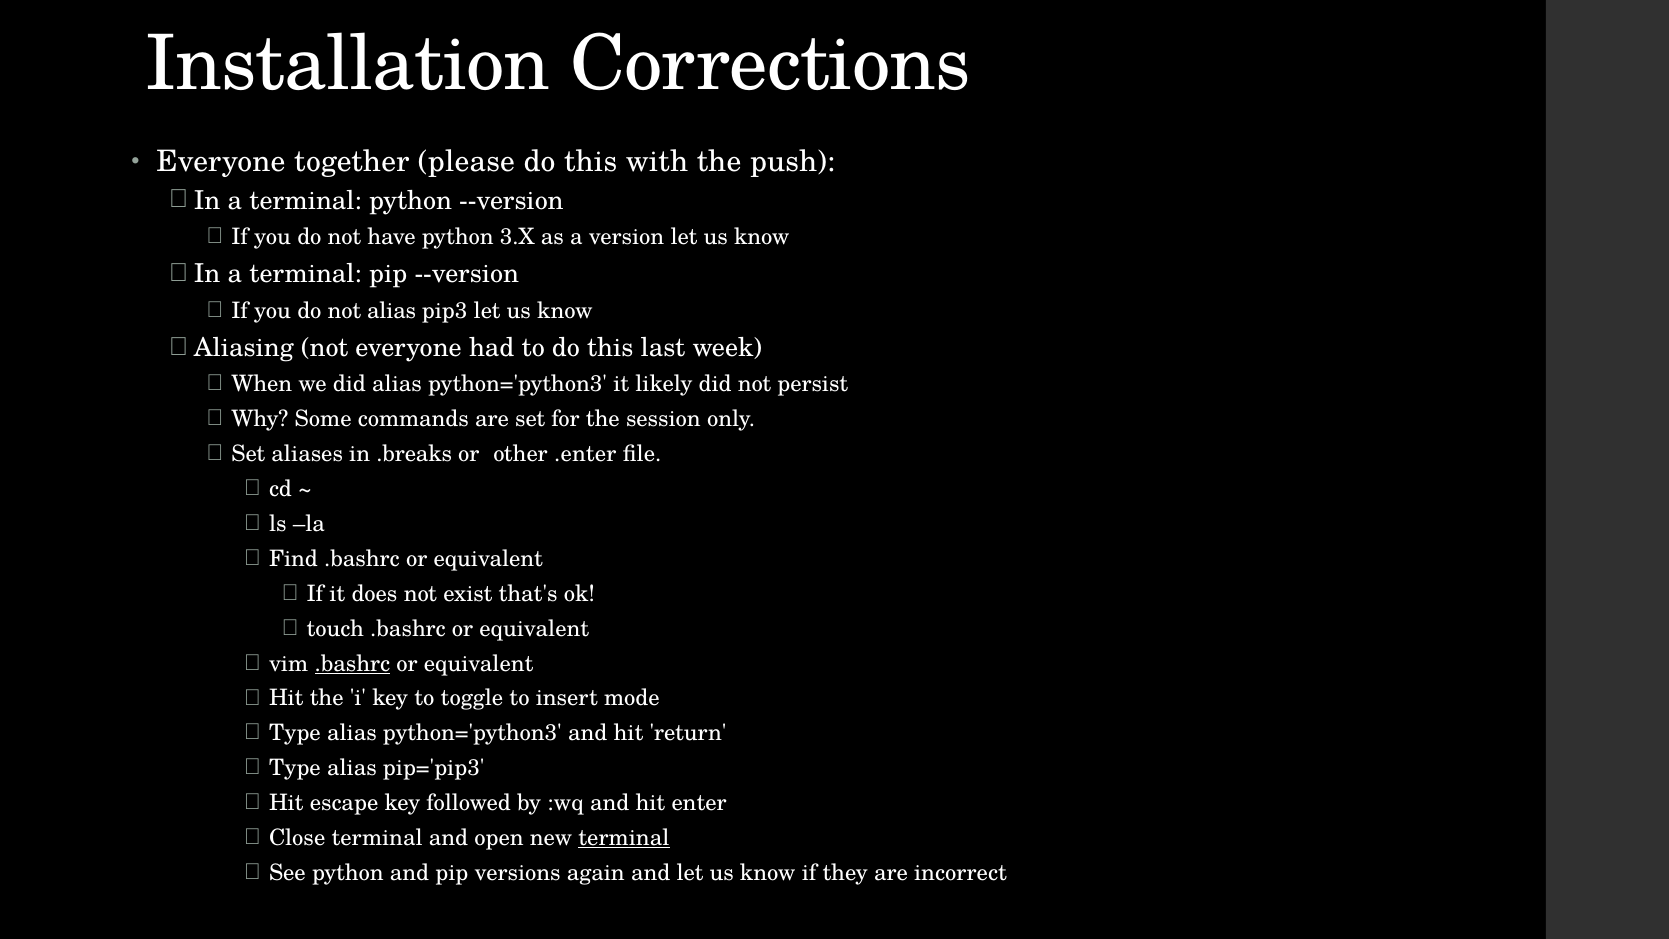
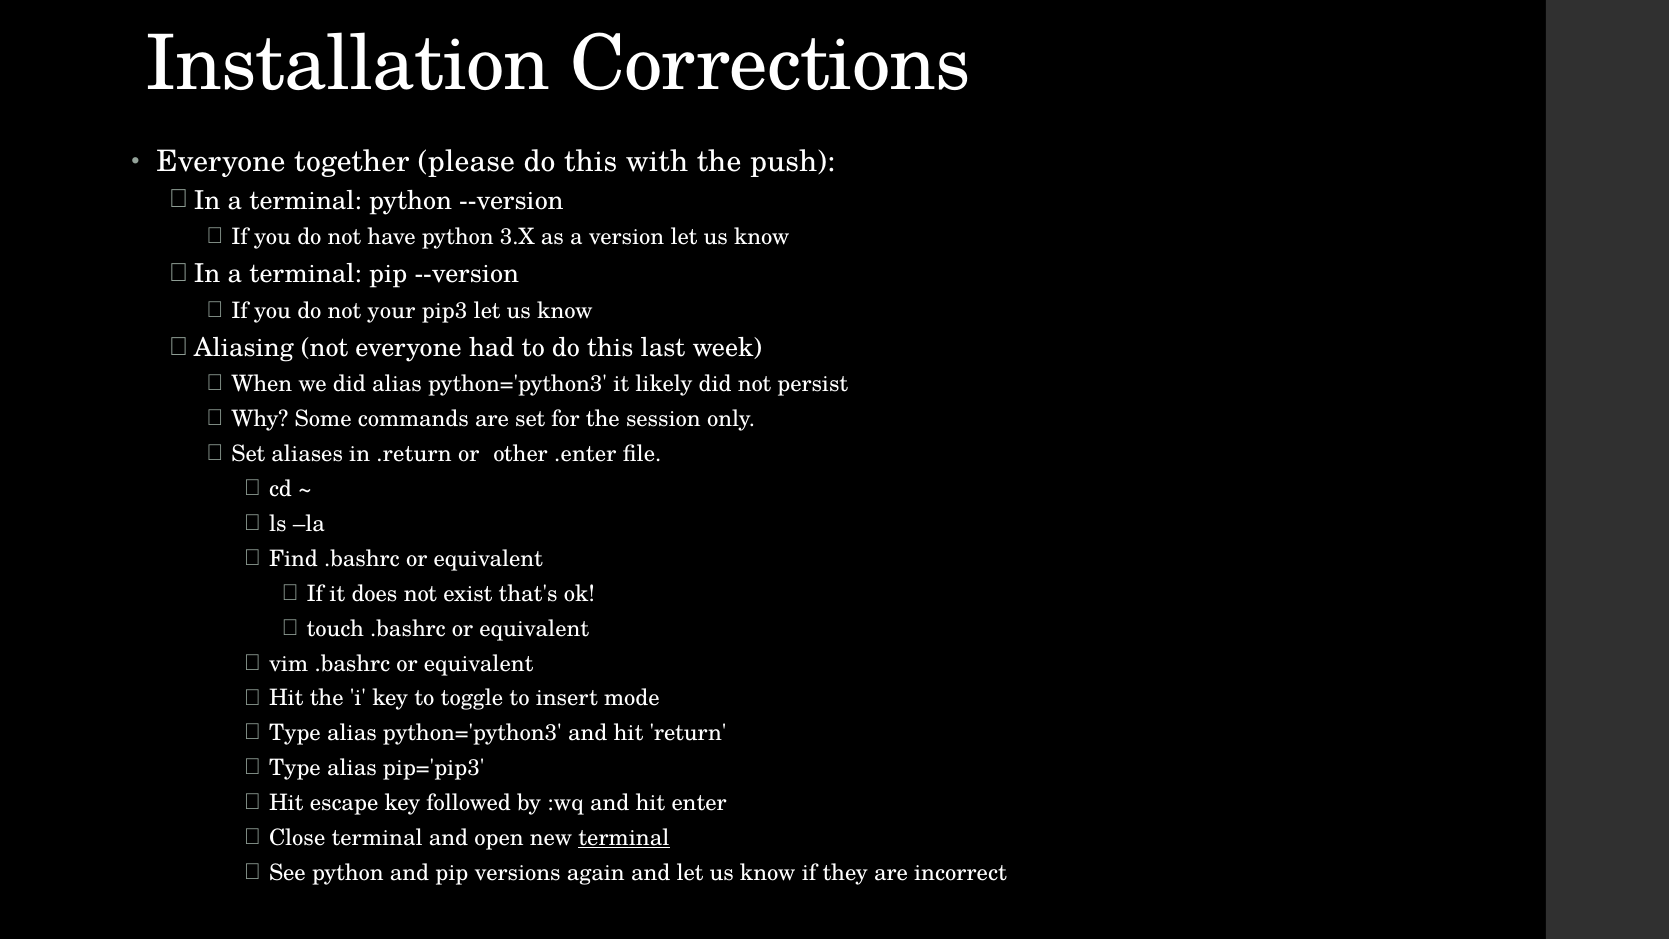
not alias: alias -> your (391, 311)
.breaks: .breaks -> .return (414, 454)
.bashrc underline: present -> none (352, 663)
